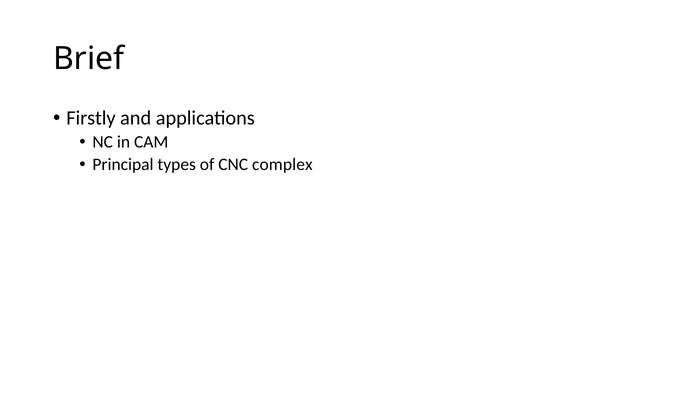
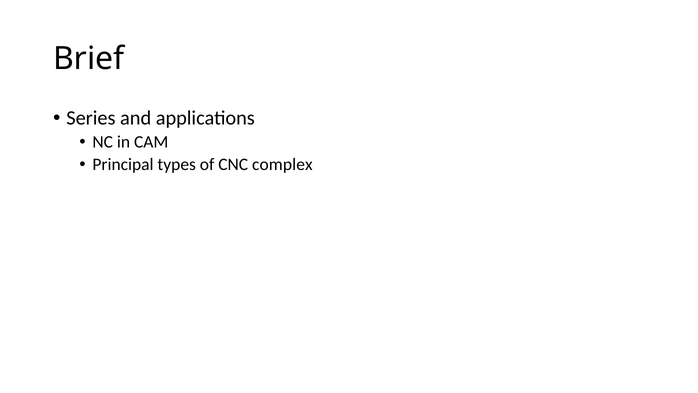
Firstly: Firstly -> Series (91, 118)
